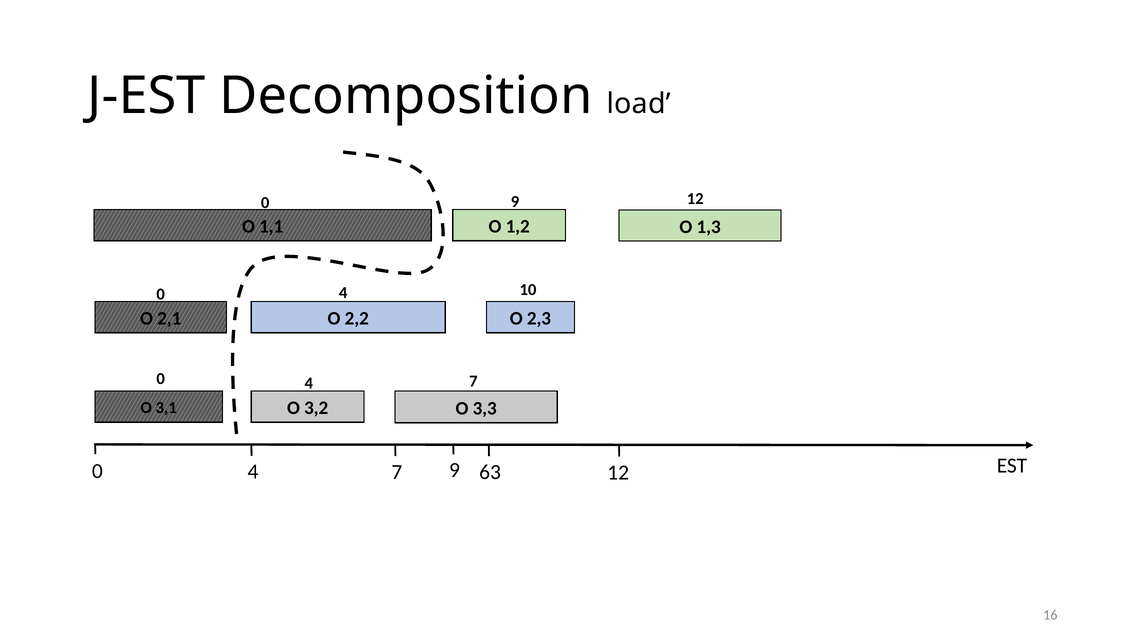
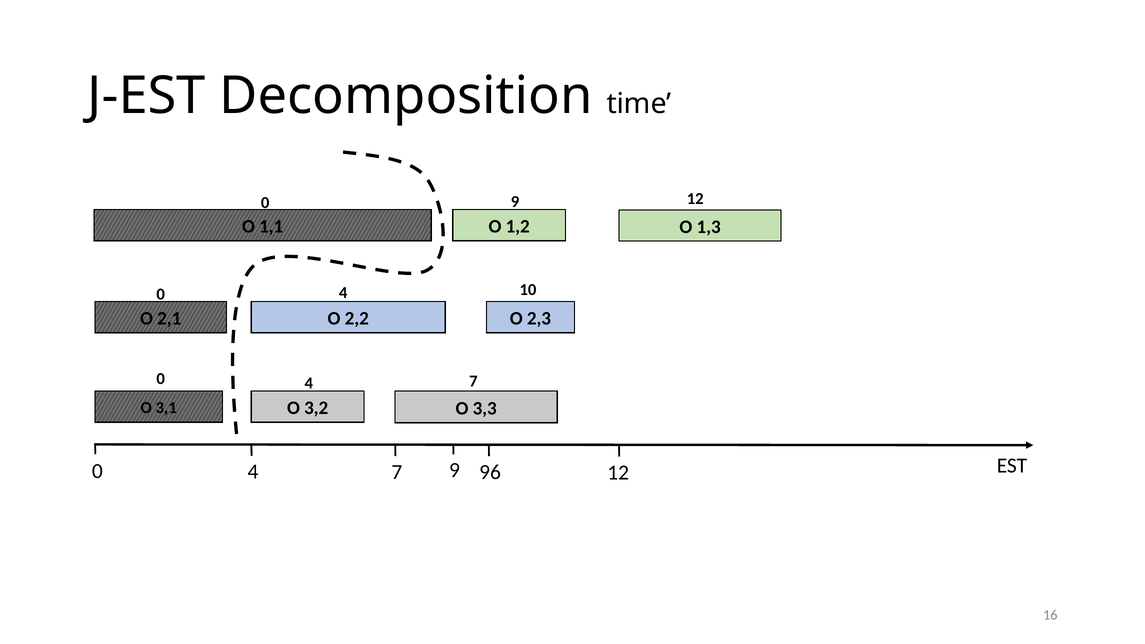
load: load -> time (639, 104)
63: 63 -> 96 (490, 472)
